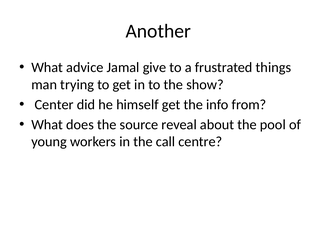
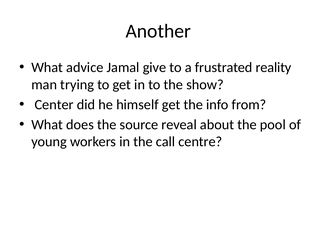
things: things -> reality (274, 67)
